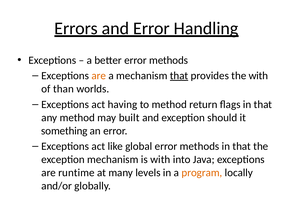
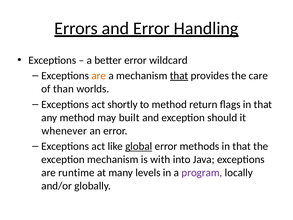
better error methods: methods -> wildcard (169, 60)
the with: with -> care (258, 76)
having: having -> shortly (123, 104)
something: something -> whenever (64, 131)
global underline: none -> present (139, 146)
program colour: orange -> purple (202, 173)
